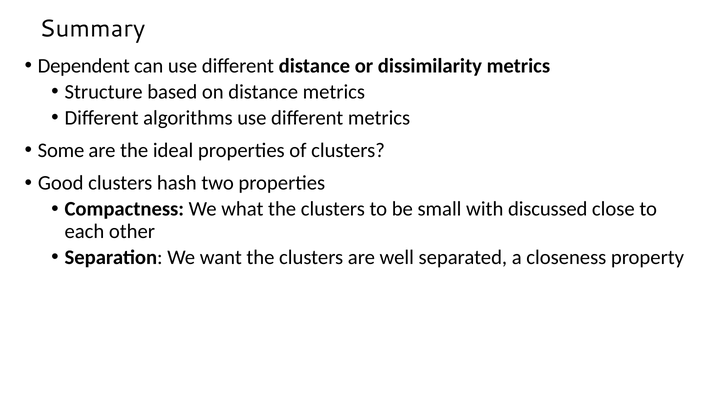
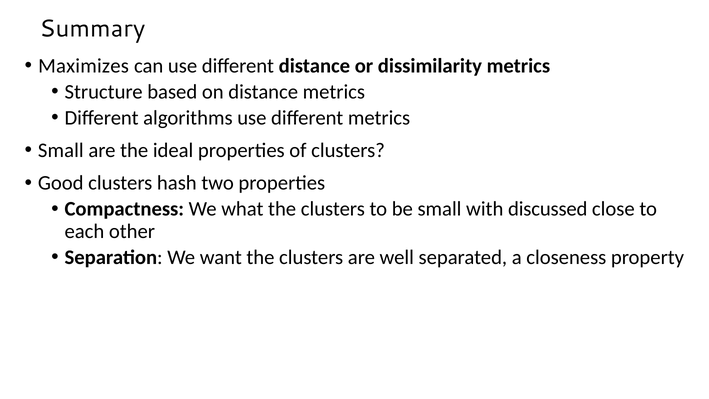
Dependent: Dependent -> Maximizes (84, 66)
Some: Some -> Small (61, 150)
